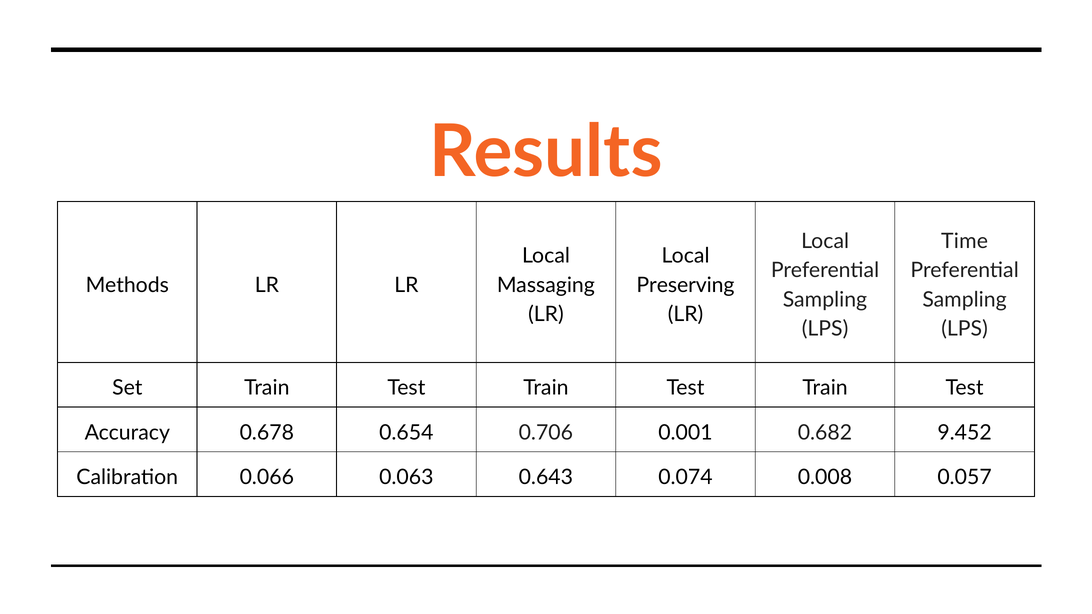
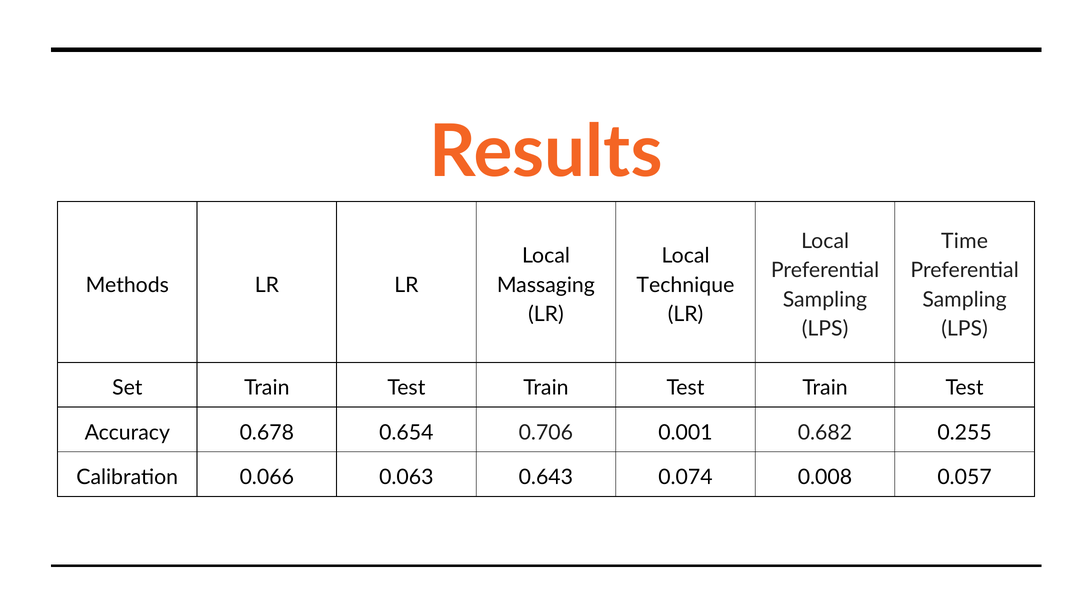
Preserving: Preserving -> Technique (685, 285)
9.452: 9.452 -> 0.255 (965, 433)
